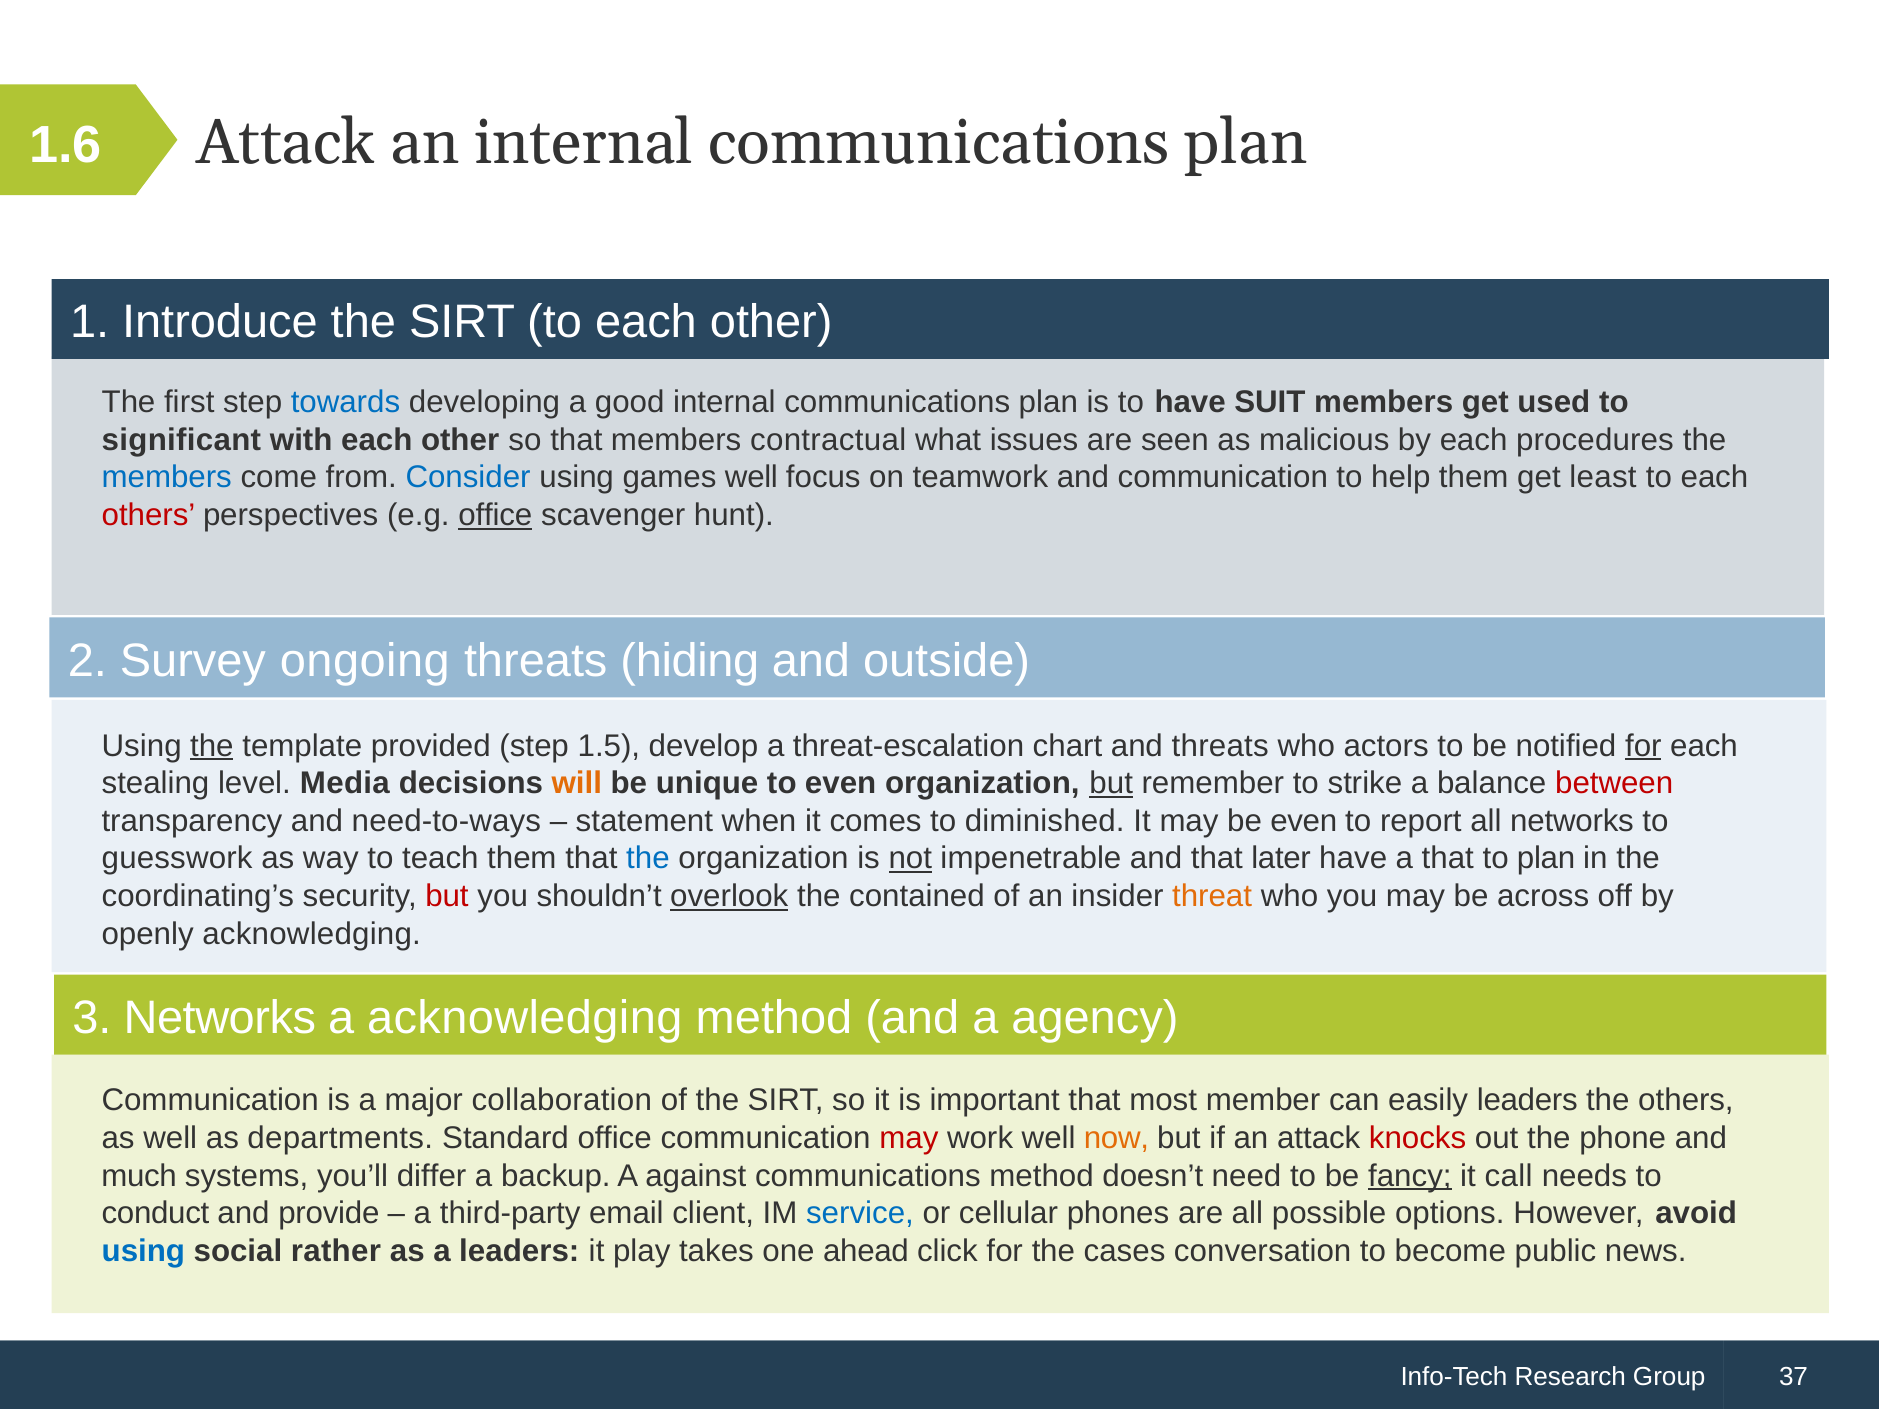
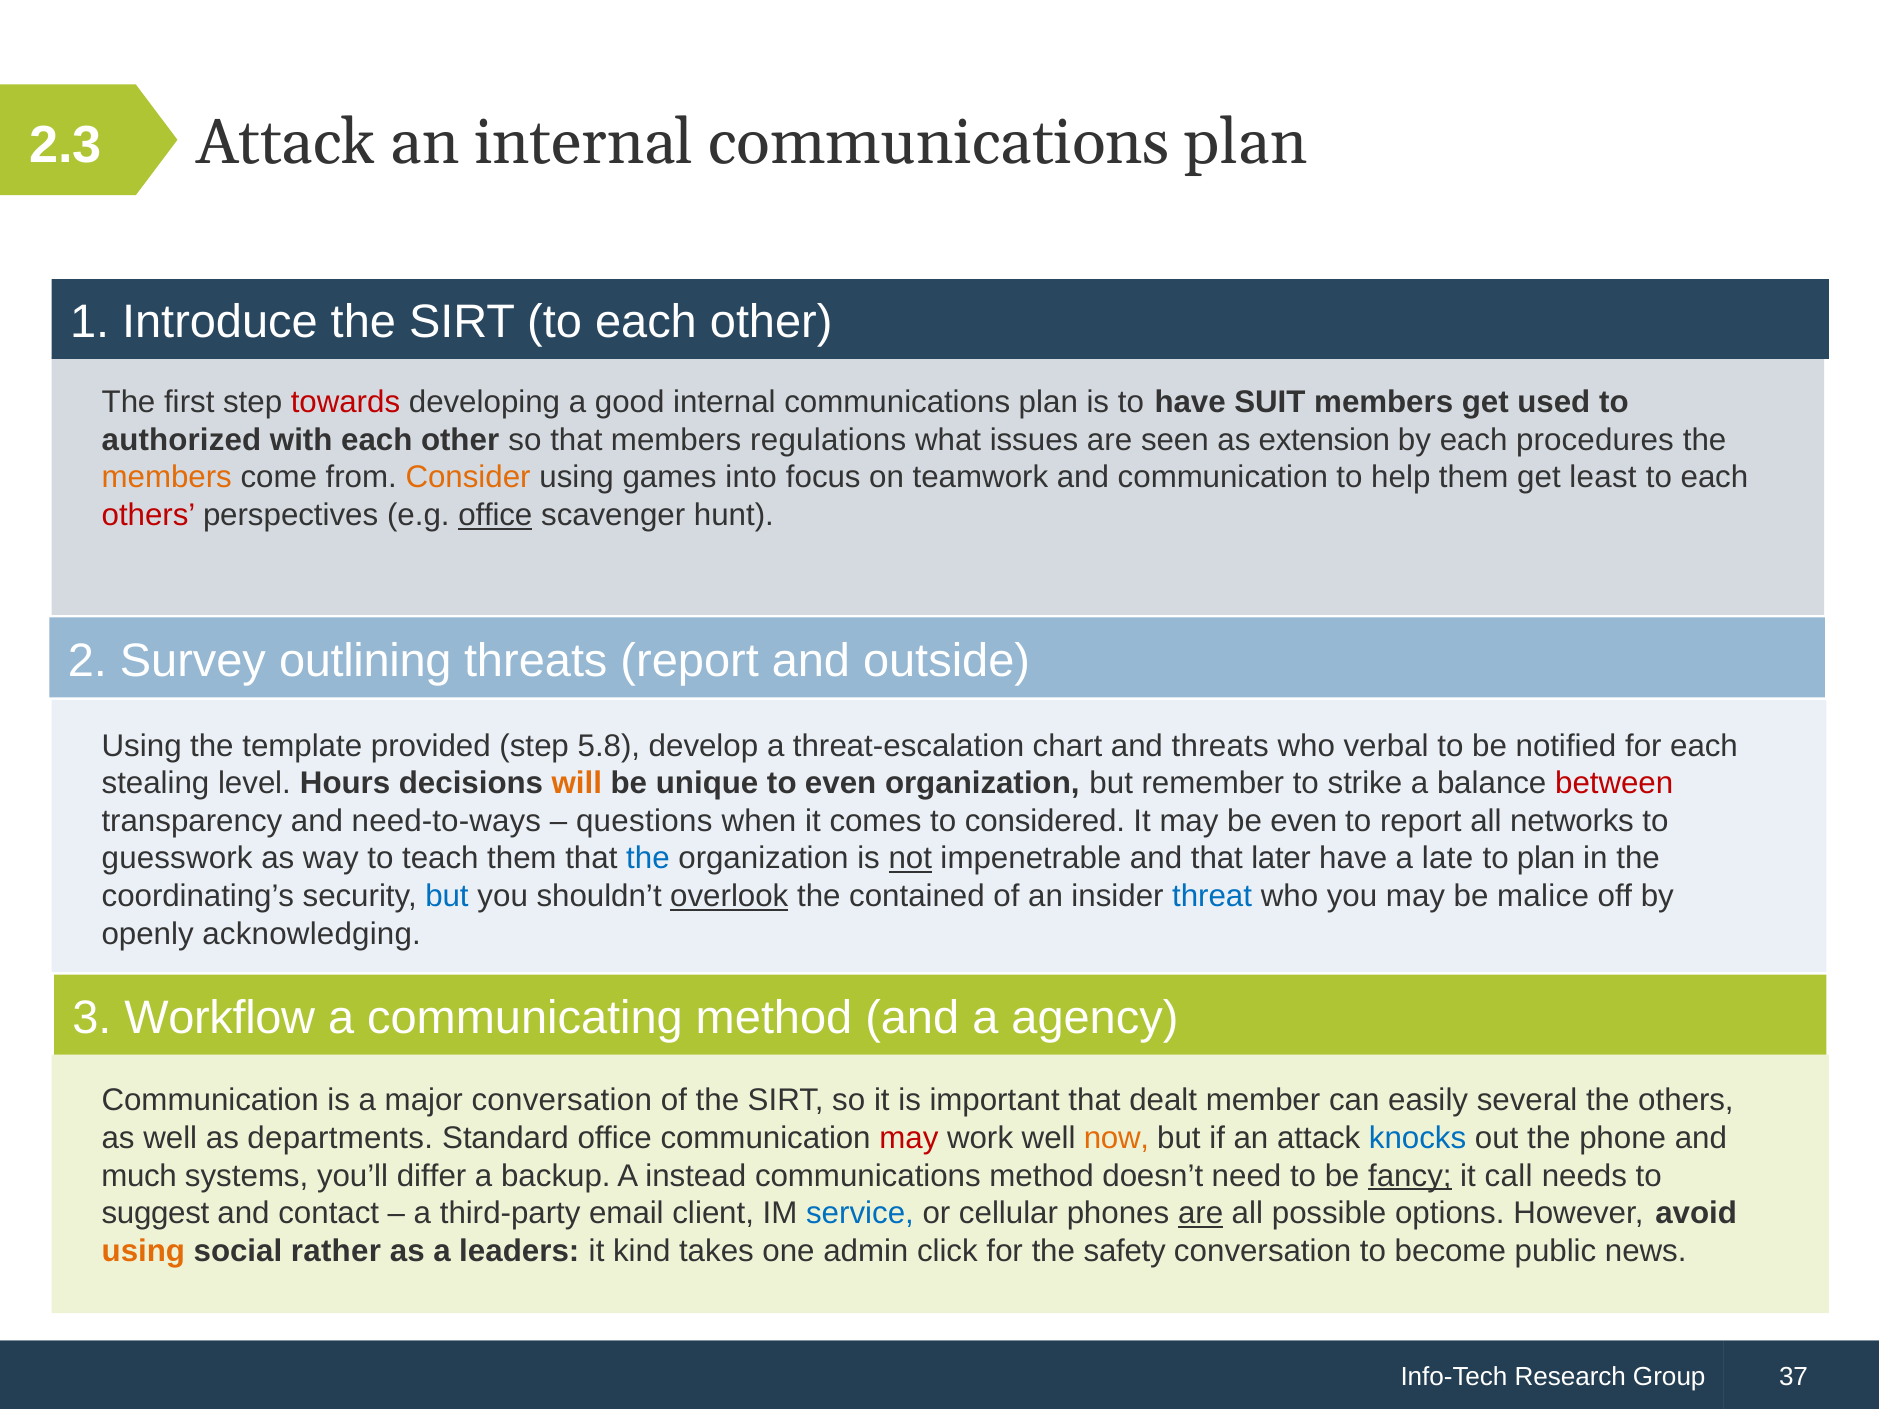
1.6: 1.6 -> 2.3 (66, 146)
towards colour: blue -> red (345, 402)
significant: significant -> authorized (181, 440)
contractual: contractual -> regulations (828, 440)
malicious: malicious -> extension (1324, 440)
members colour: blue -> orange (167, 478)
Consider colour: blue -> orange (468, 478)
games well: well -> into (751, 478)
ongoing: ongoing -> outlining (365, 661)
threats hiding: hiding -> report (690, 661)
the underline: present -> none (212, 746)
1.5: 1.5 -> 5.8 (609, 746)
actors: actors -> verbal (1386, 746)
for underline: present -> none (1643, 746)
Media: Media -> Hours (345, 784)
but underline: present -> none (1111, 784)
statement: statement -> questions (644, 821)
diminished: diminished -> considered (1045, 821)
a that: that -> late (1448, 859)
but colour: red -> blue (447, 896)
threat colour: orange -> blue (1212, 896)
across: across -> malice (1543, 896)
3 Networks: Networks -> Workflow (220, 1018)
a acknowledging: acknowledging -> communicating (525, 1018)
major collaboration: collaboration -> conversation (562, 1101)
most: most -> dealt (1163, 1101)
easily leaders: leaders -> several (1527, 1101)
knocks colour: red -> blue (1418, 1138)
against: against -> instead (696, 1176)
conduct: conduct -> suggest (155, 1214)
provide: provide -> contact (329, 1214)
are underline: none -> present (1201, 1214)
using colour: blue -> orange (143, 1251)
play: play -> kind (642, 1251)
ahead: ahead -> admin (866, 1251)
cases: cases -> safety (1125, 1251)
